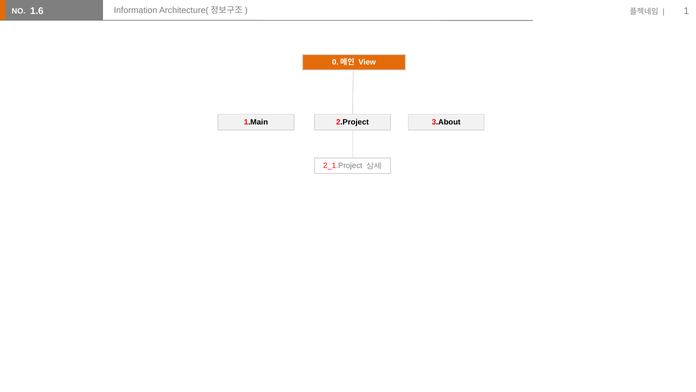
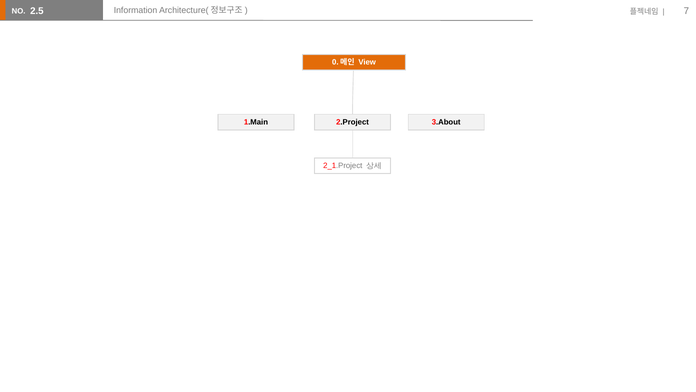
1.6: 1.6 -> 2.5 (37, 11)
1: 1 -> 7 (686, 11)
